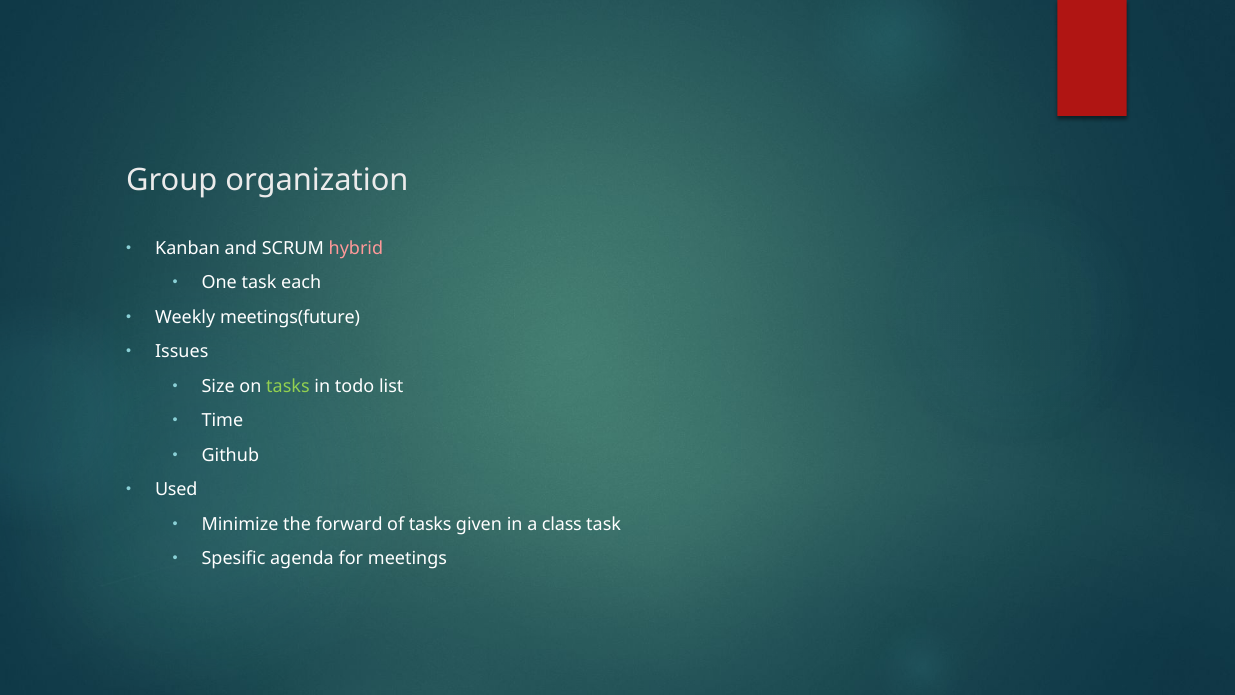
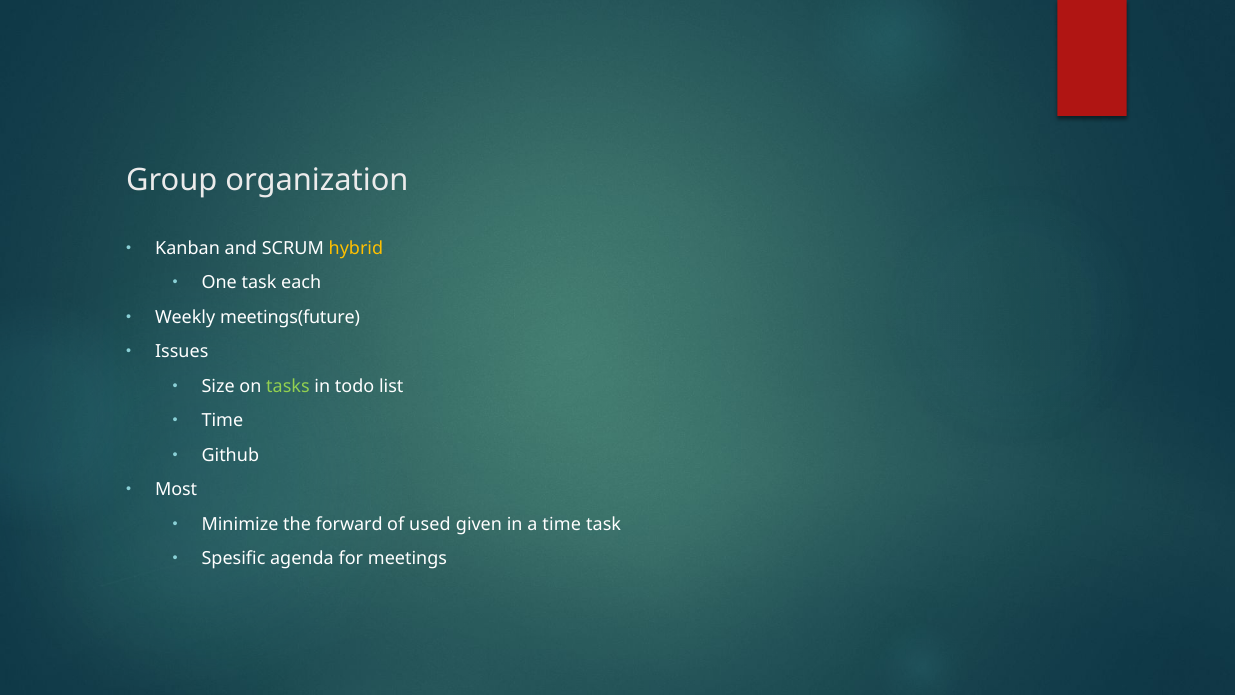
hybrid colour: pink -> yellow (356, 248)
Used: Used -> Most (176, 490)
of tasks: tasks -> used (430, 524)
a class: class -> time (562, 524)
